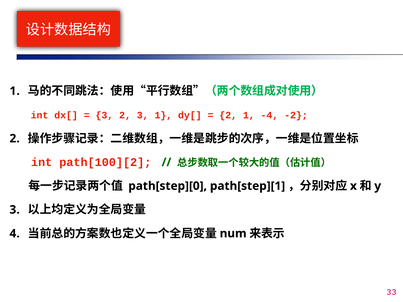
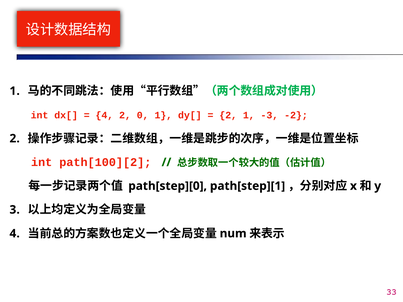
3: 3 -> 4 (104, 115)
2 3: 3 -> 0 (143, 115)
-4: -4 -> -3 (269, 115)
